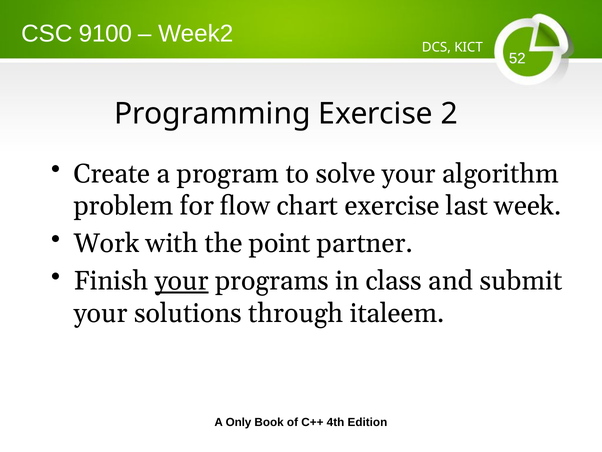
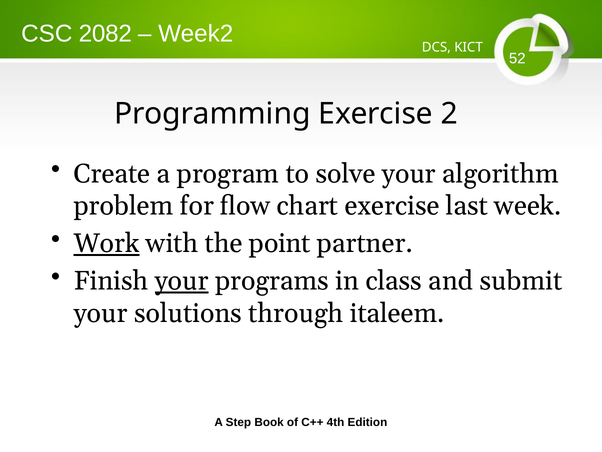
9100: 9100 -> 2082 (105, 34)
Work underline: none -> present (107, 243)
Only: Only -> Step (238, 422)
